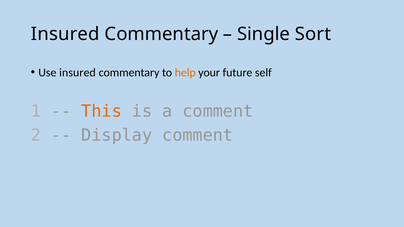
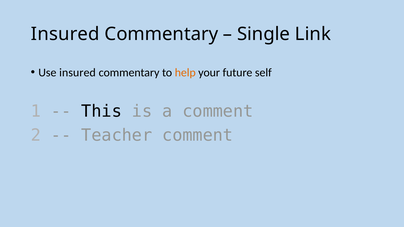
Sort: Sort -> Link (313, 34)
This colour: orange -> black (102, 111)
Display: Display -> Teacher (117, 135)
